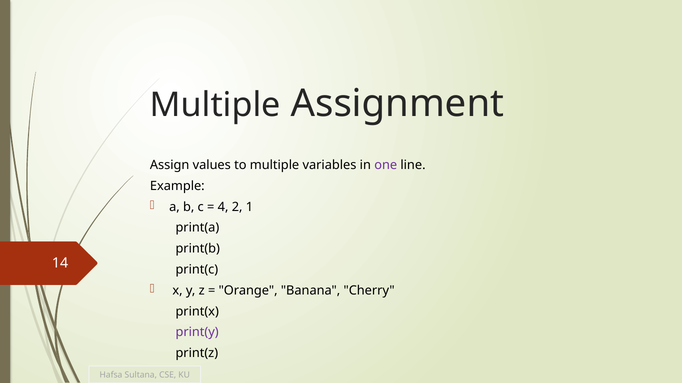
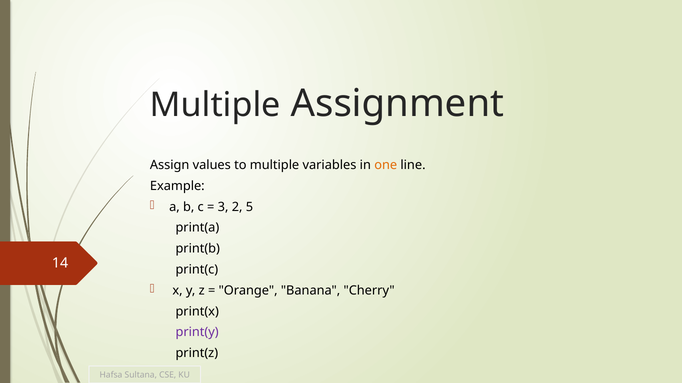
one colour: purple -> orange (386, 165)
4: 4 -> 3 (223, 207)
1: 1 -> 5 (249, 207)
